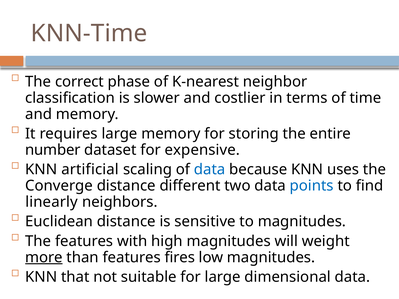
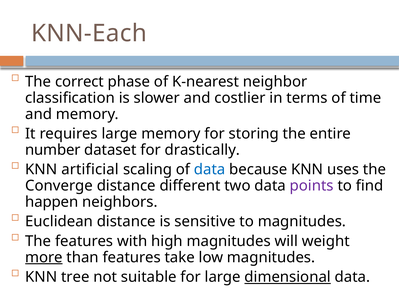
KNN-Time: KNN-Time -> KNN-Each (89, 33)
expensive: expensive -> drastically (202, 150)
points colour: blue -> purple (312, 186)
linearly: linearly -> happen (52, 202)
fires: fires -> take (180, 258)
that: that -> tree (75, 277)
dimensional underline: none -> present (288, 277)
